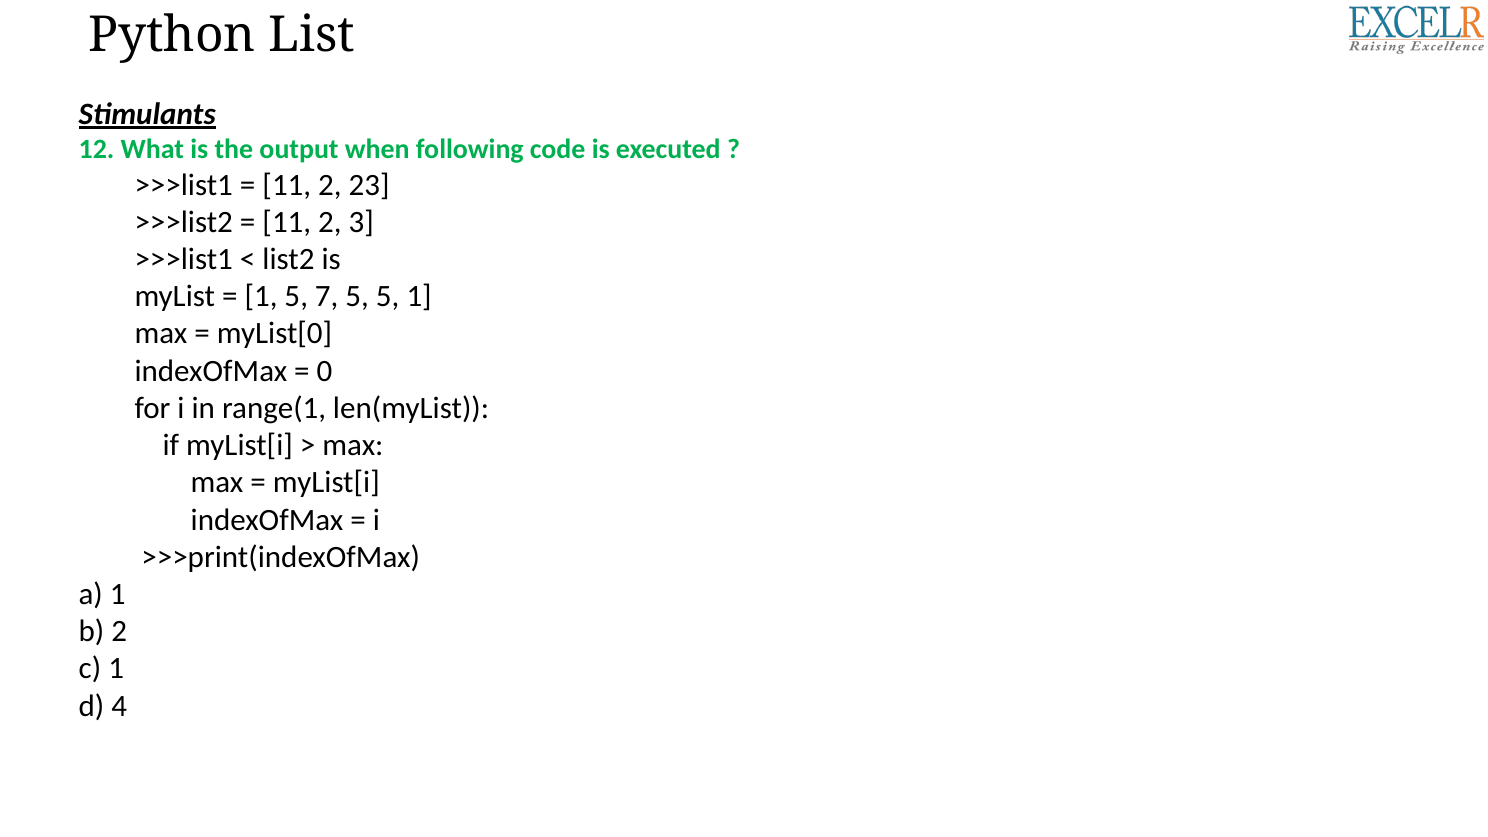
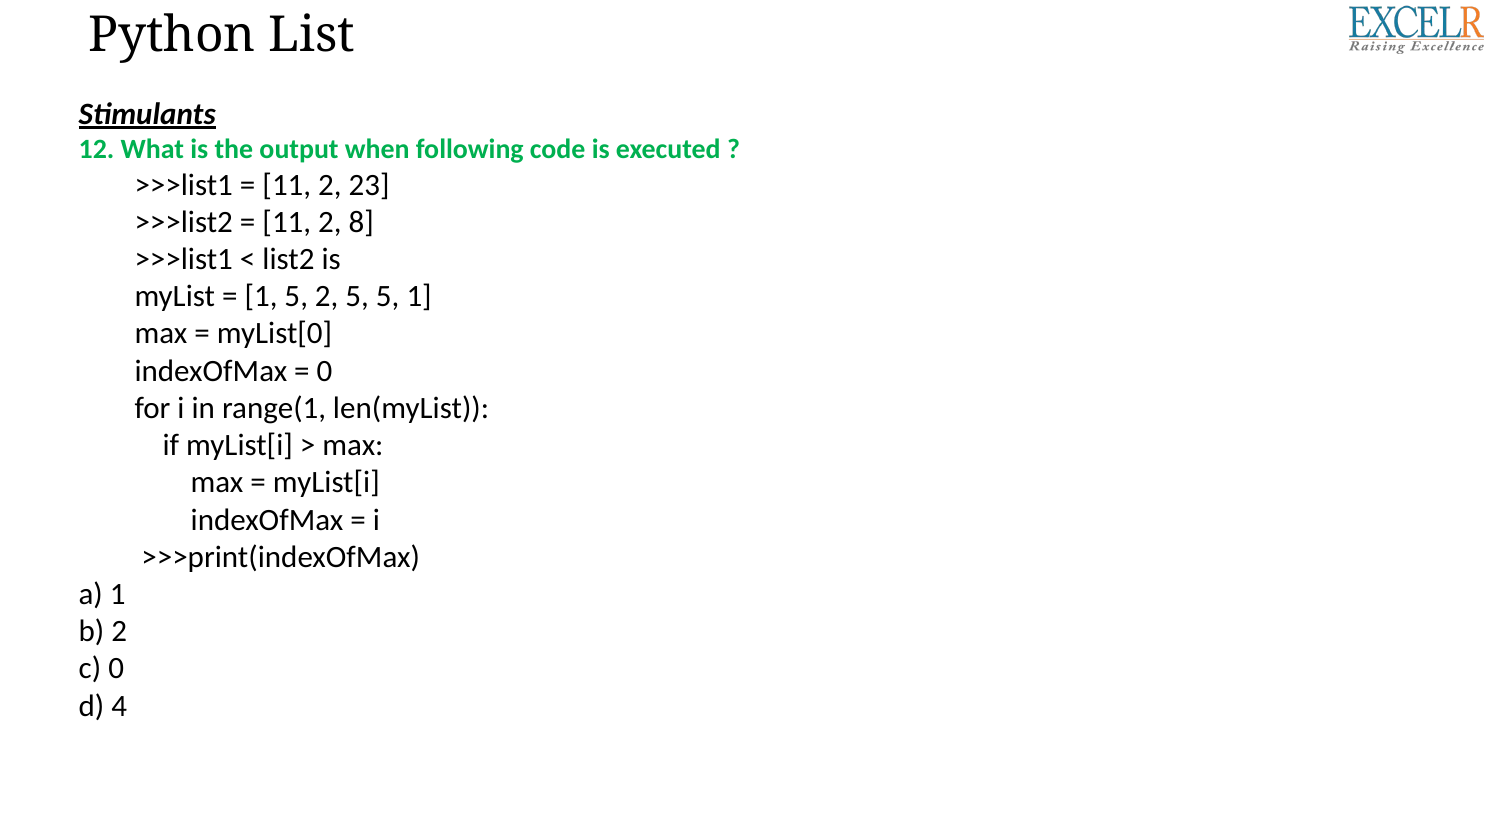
3: 3 -> 8 (361, 222)
5 7: 7 -> 2 (327, 296)
c 1: 1 -> 0 (116, 669)
